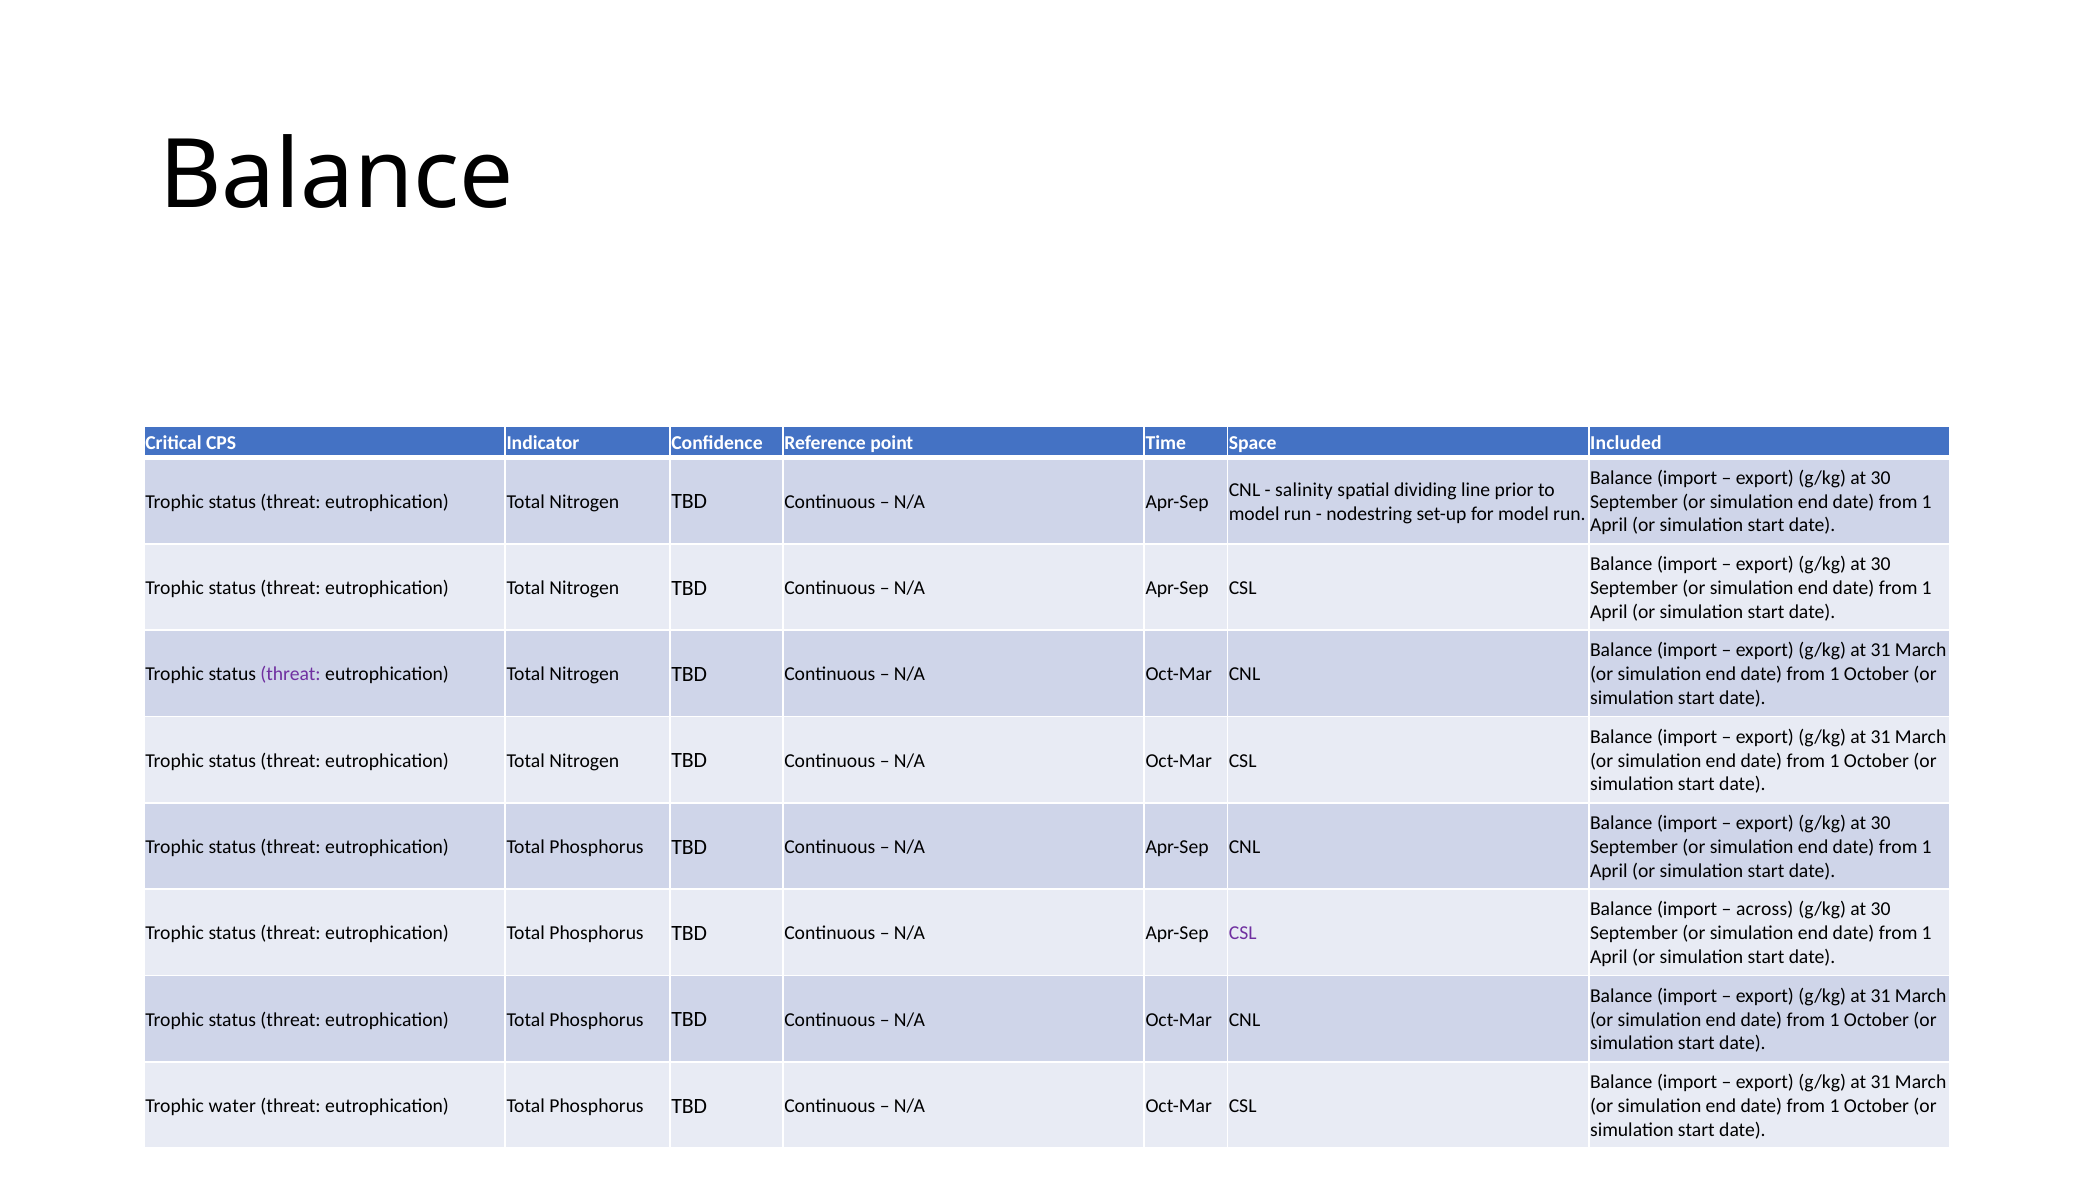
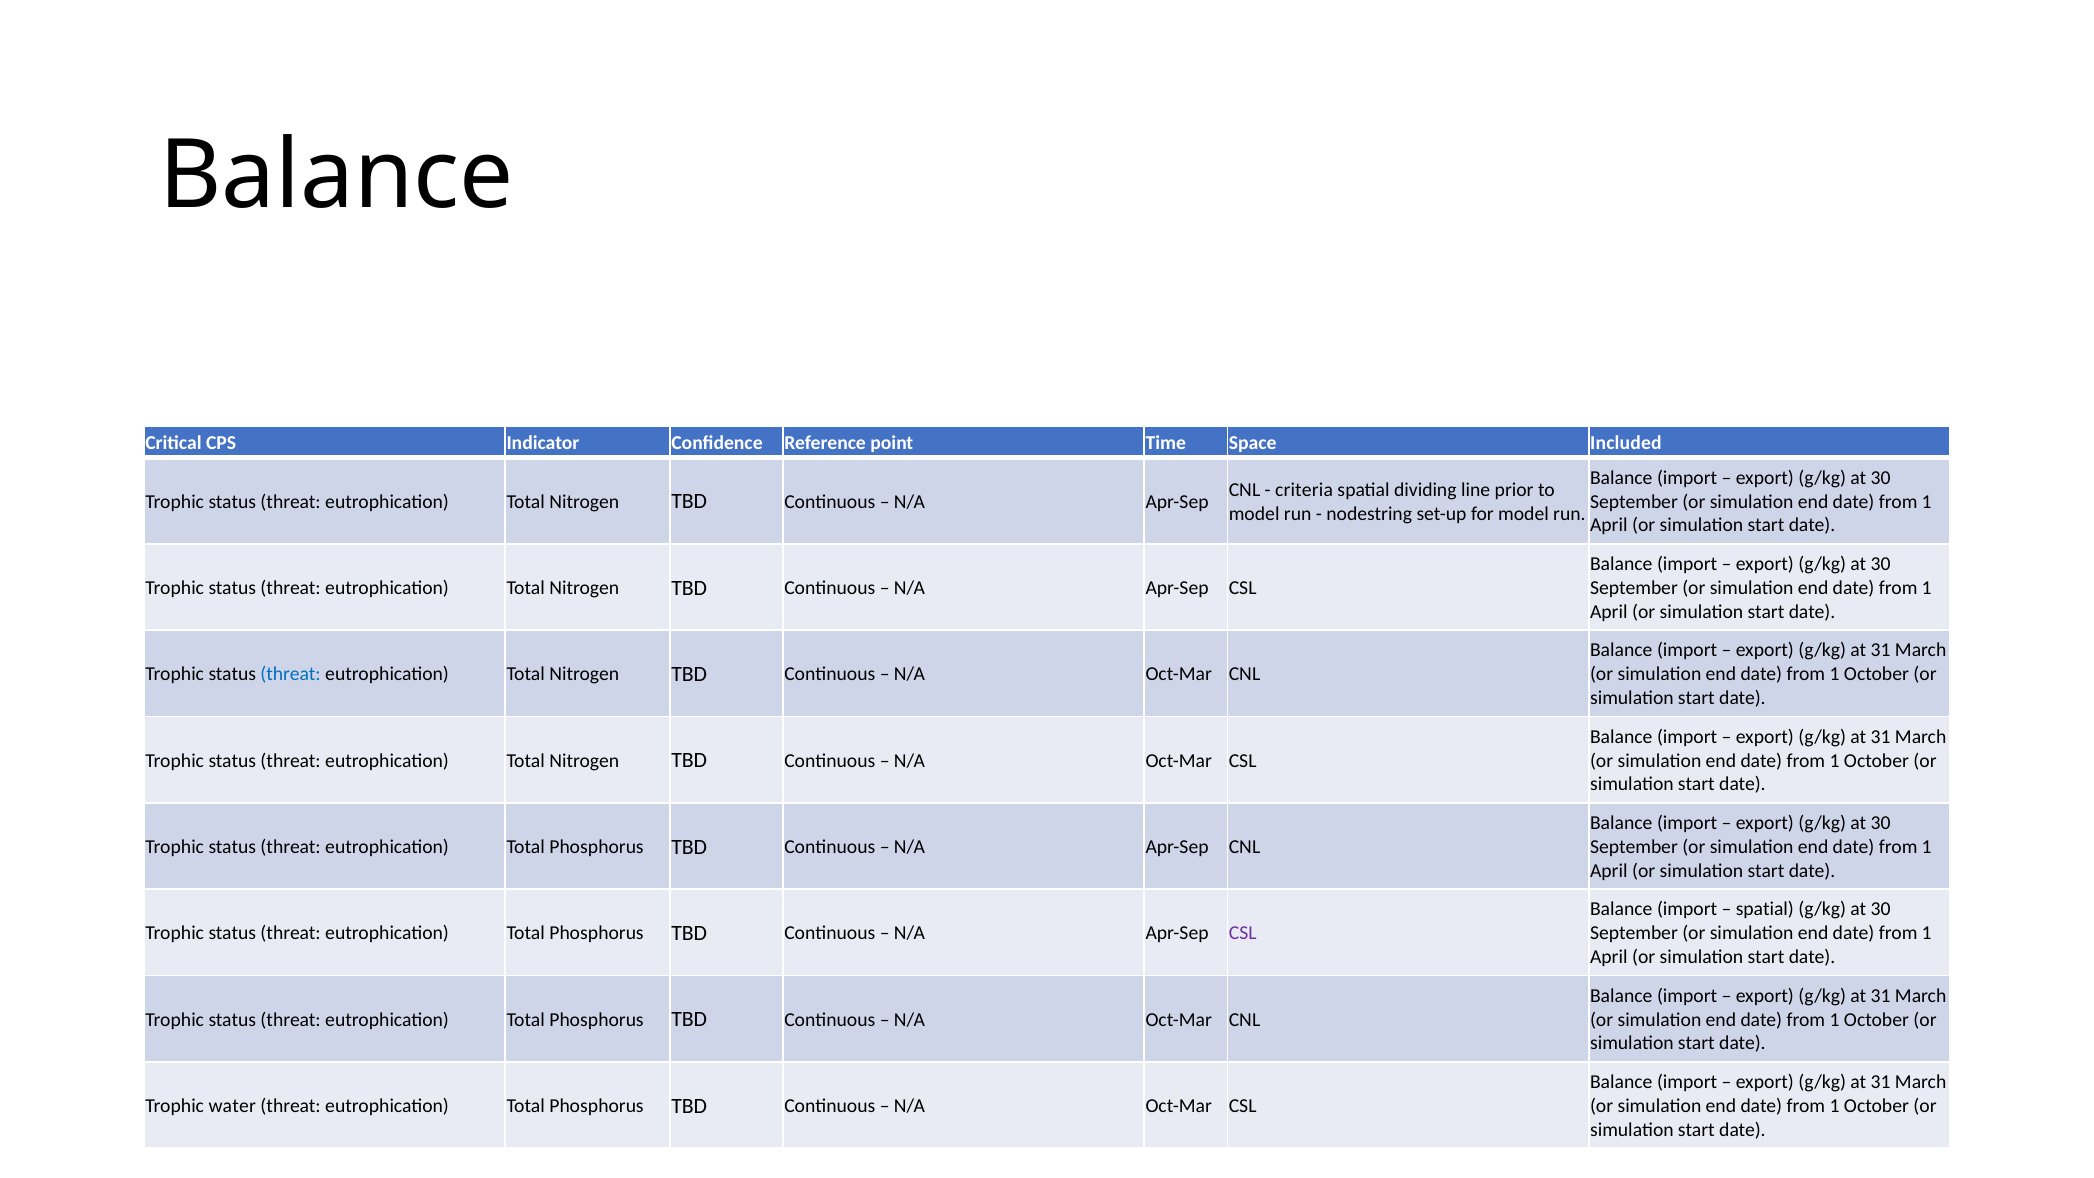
salinity: salinity -> criteria (1304, 490)
threat colour: purple -> blue (291, 674)
across: across -> spatial (1765, 909)
